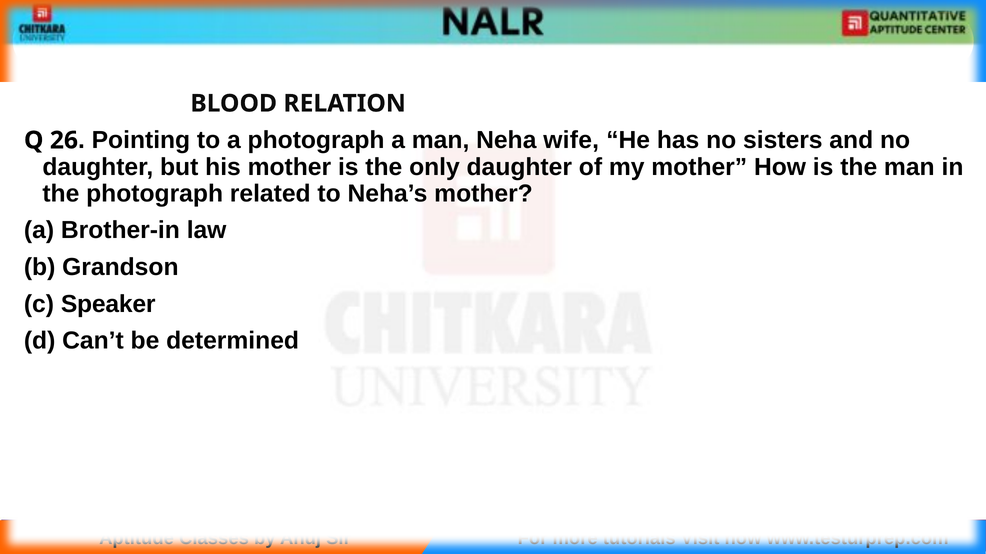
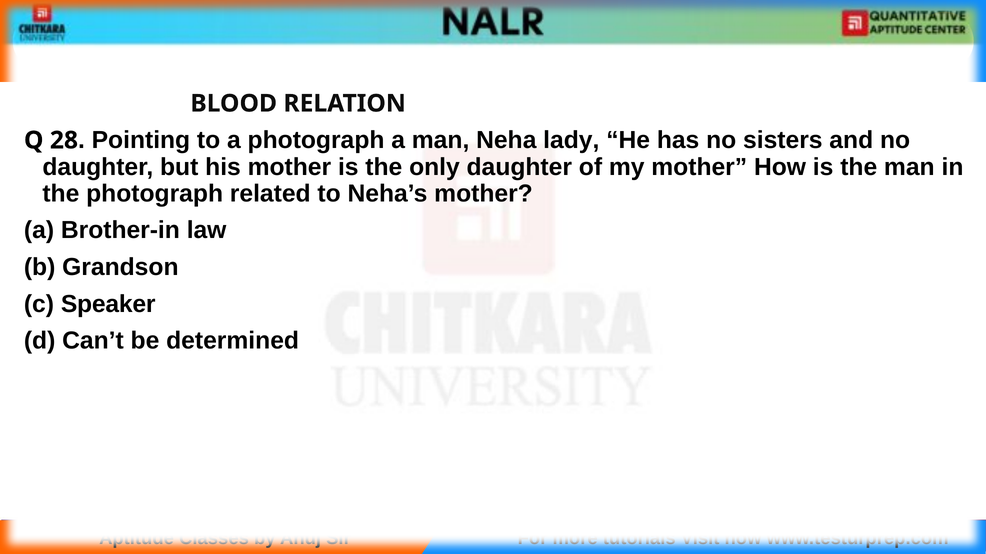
26: 26 -> 28 (64, 140)
wife: wife -> lady (571, 140)
